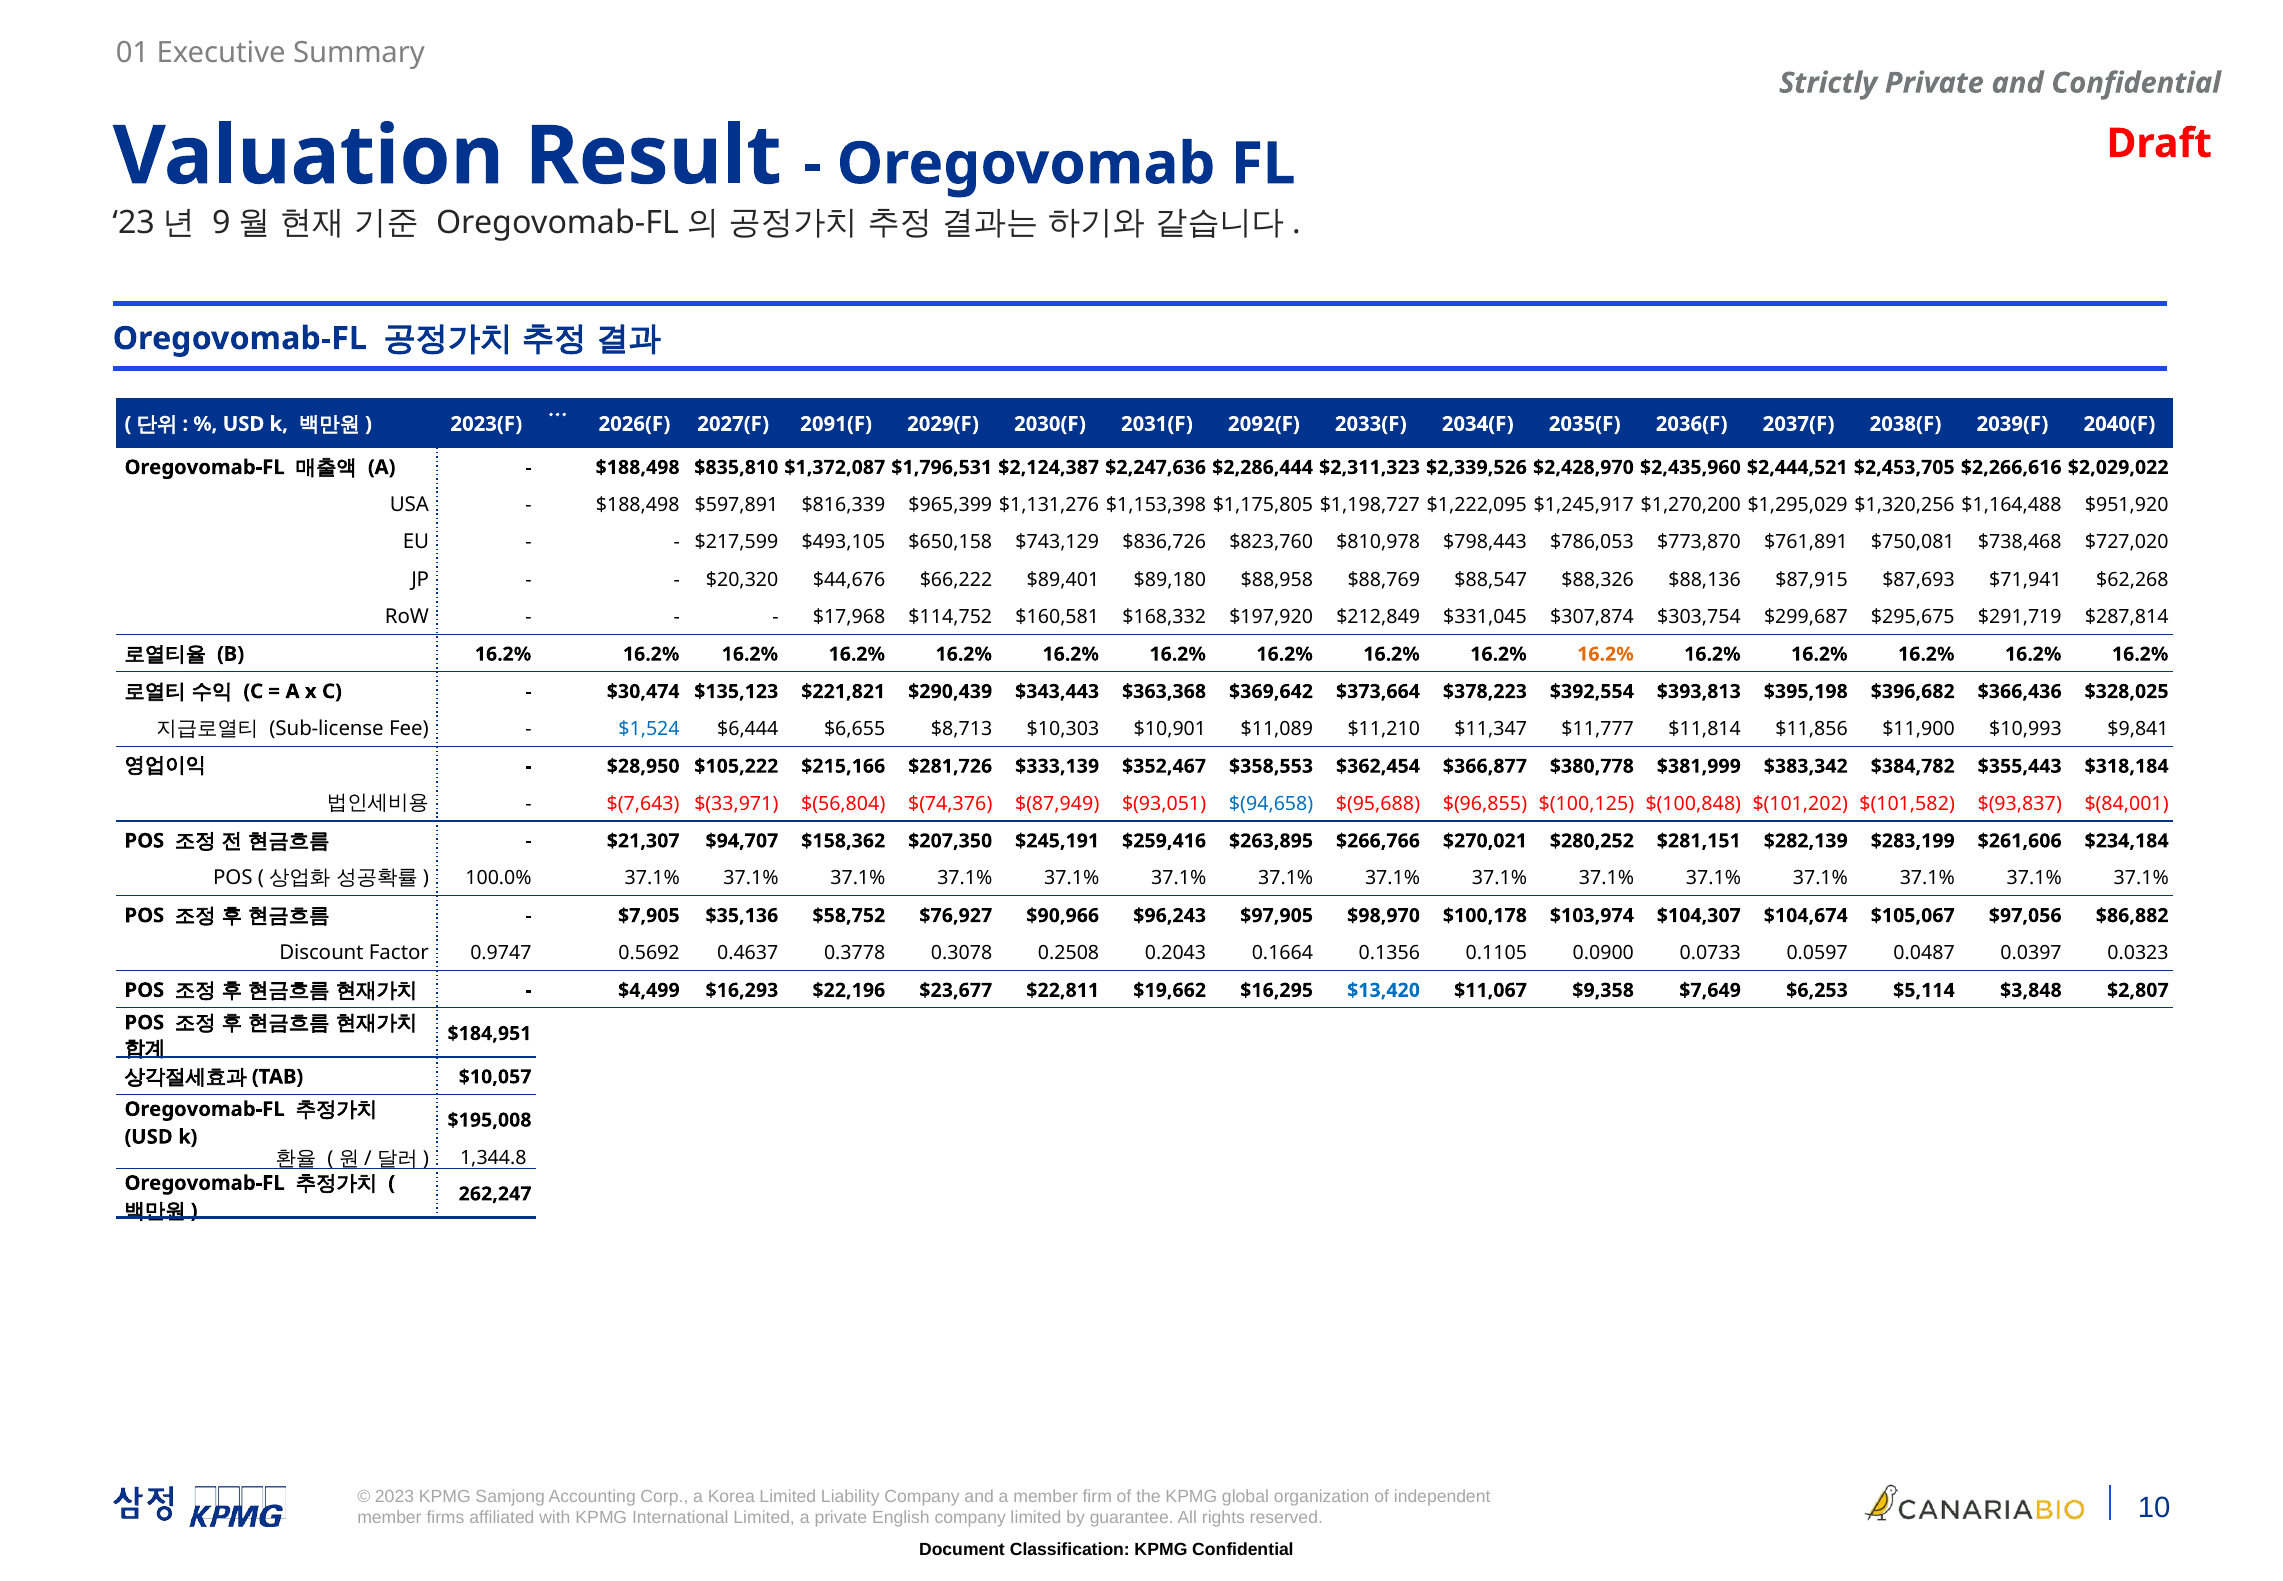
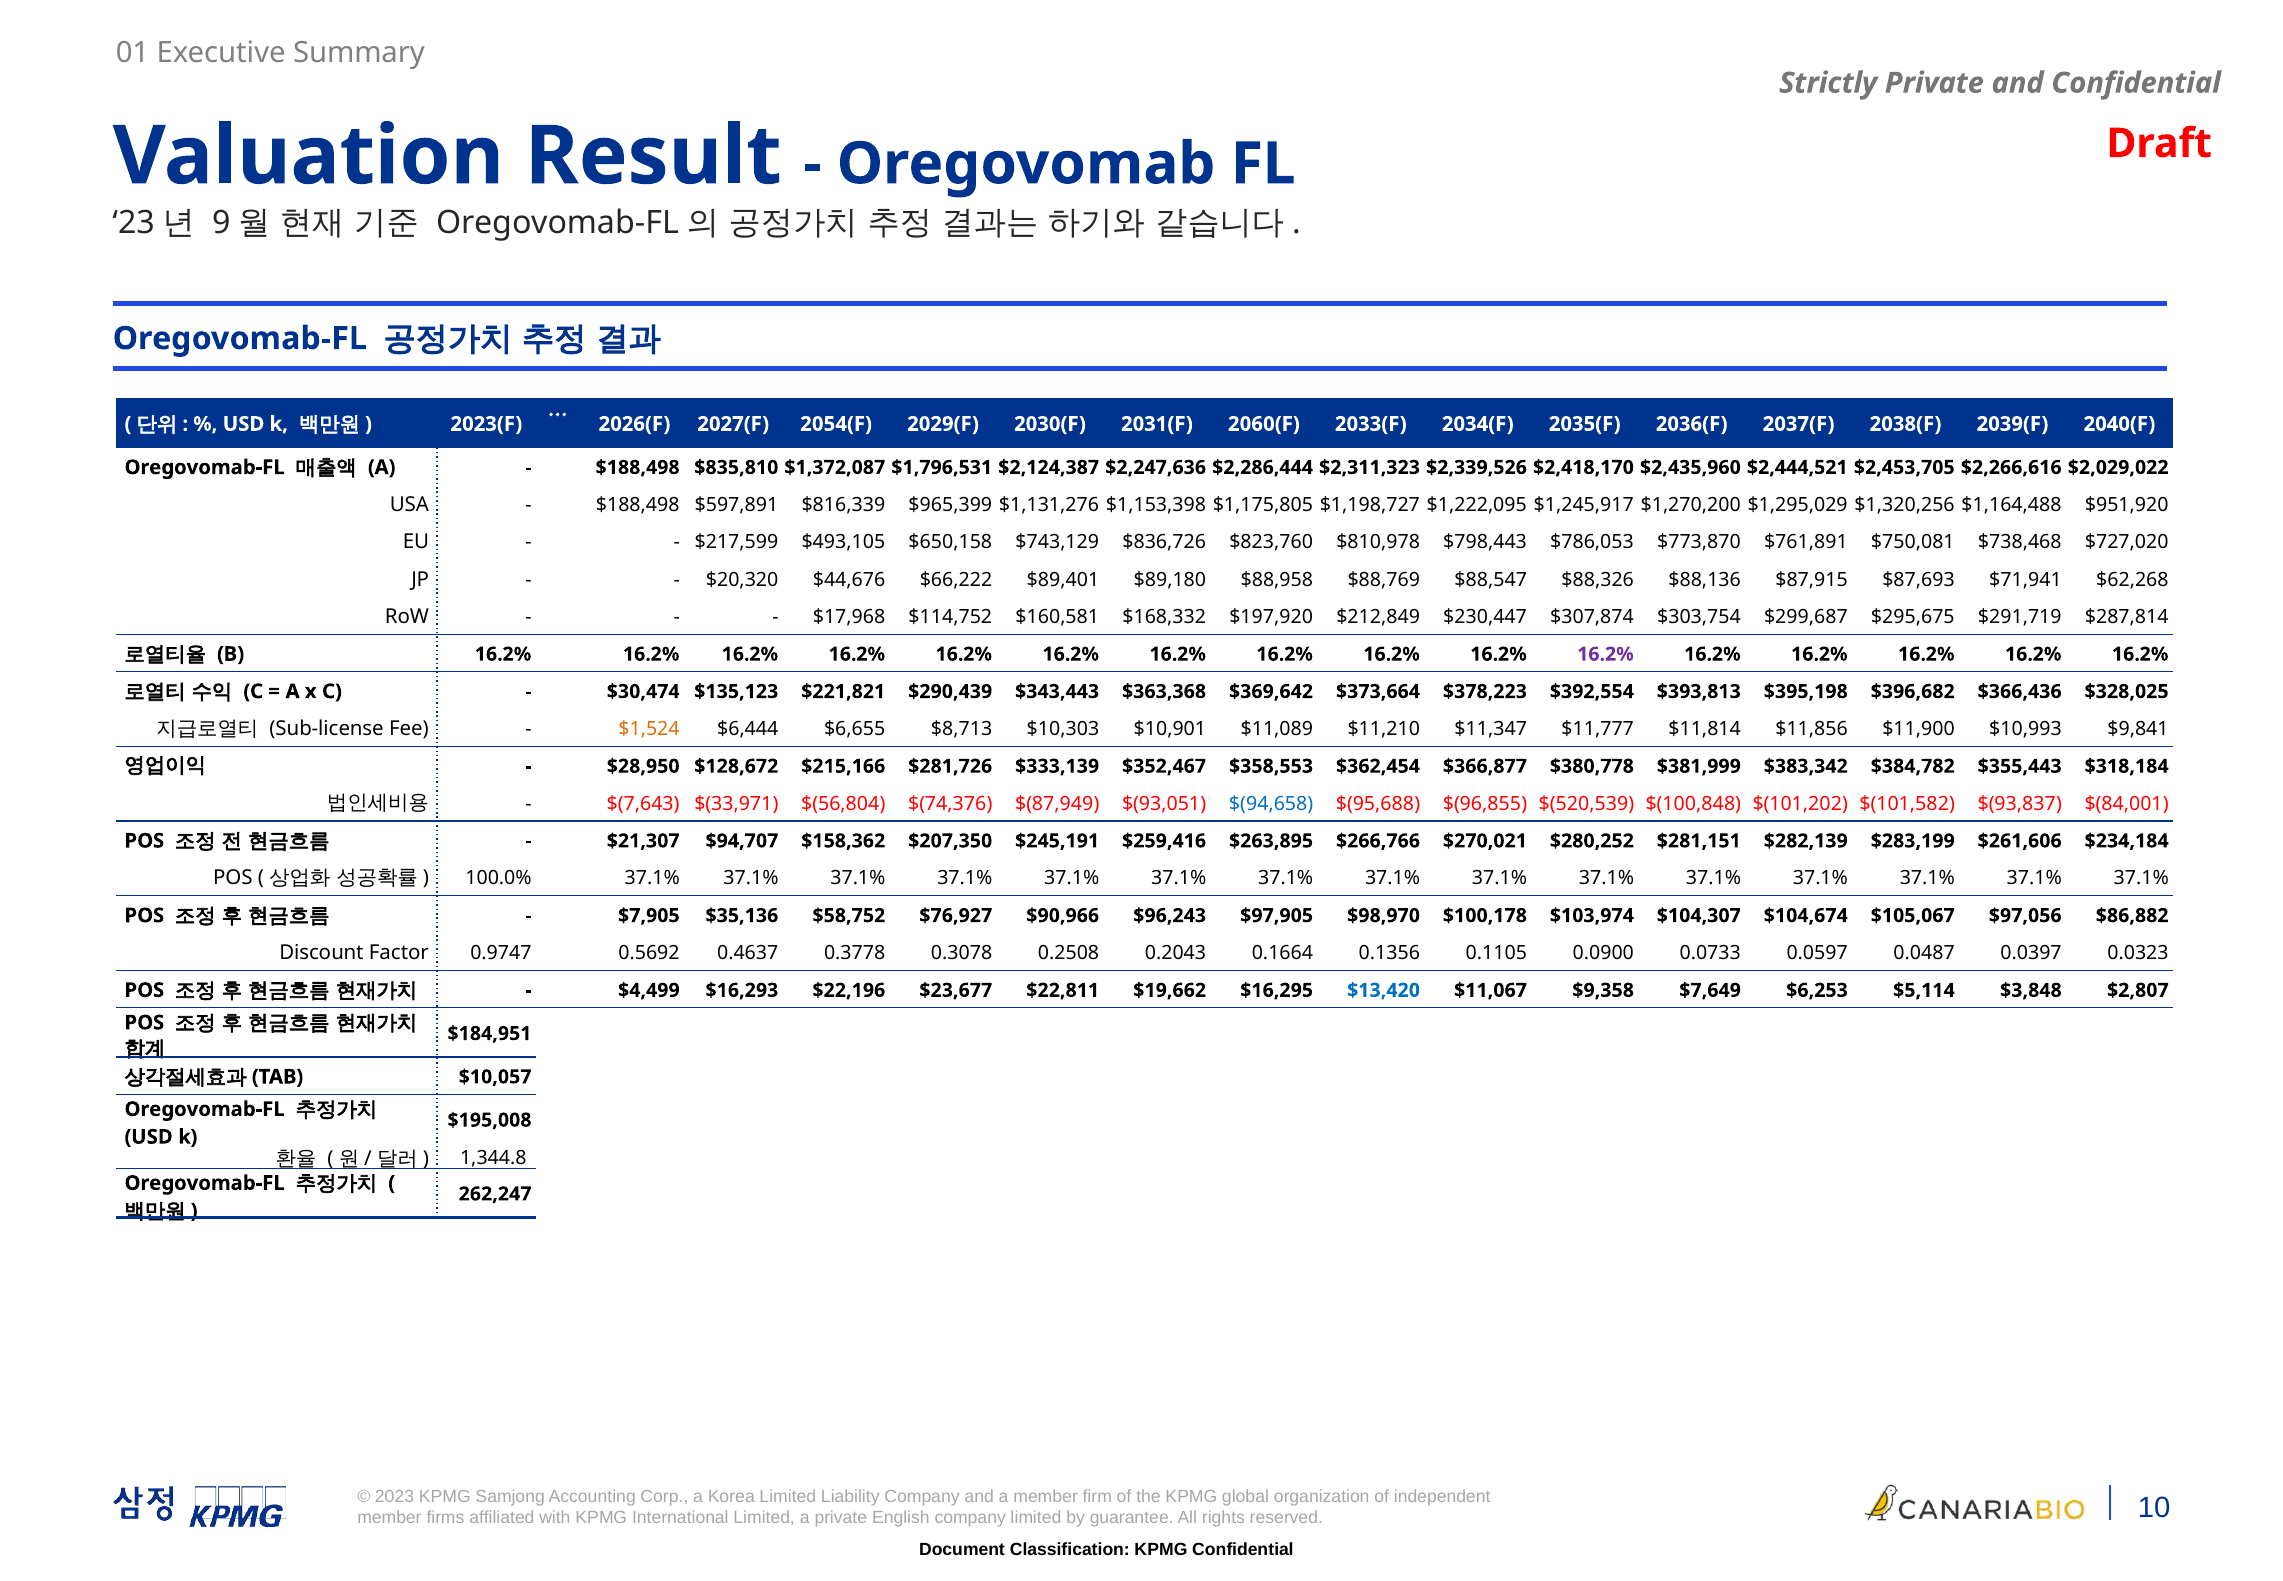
2091(F: 2091(F -> 2054(F (836, 424)
2092(F: 2092(F -> 2060(F (1264, 424)
$2,428,970: $2,428,970 -> $2,418,170 (1583, 467)
$331,045: $331,045 -> $230,447 (1485, 617)
16.2% colour: orange -> purple (1605, 654)
$1,524 colour: blue -> orange (649, 729)
$105,222: $105,222 -> $128,672 (736, 766)
$(100,125: $(100,125 -> $(520,539 (1586, 803)
